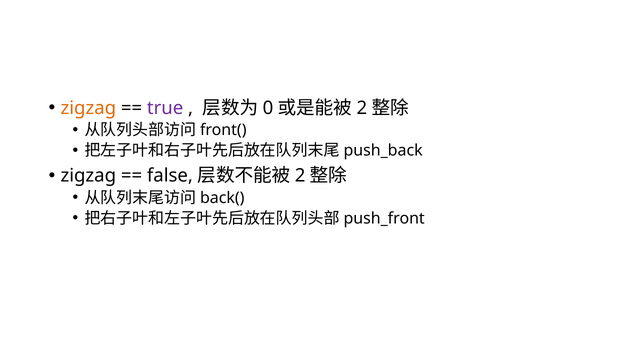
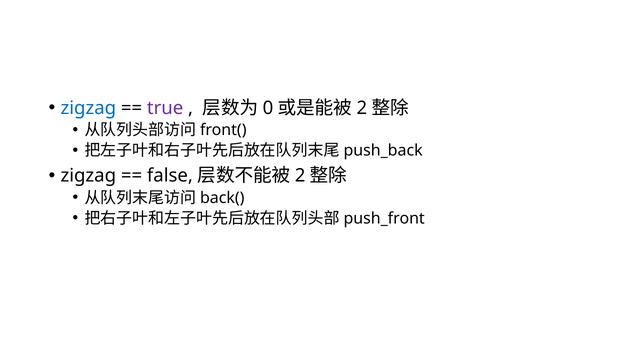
zigzag colour: orange -> blue (88, 108)
